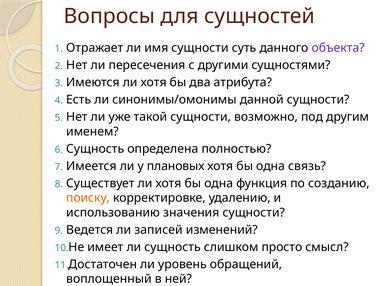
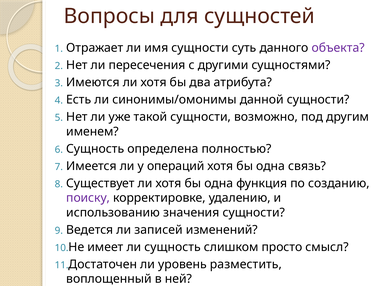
плановых: плановых -> операций (176, 166)
поиску colour: orange -> purple (88, 198)
обращений: обращений -> разместить (246, 265)
